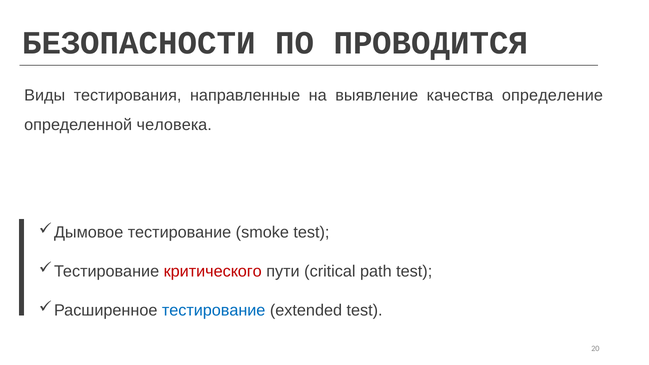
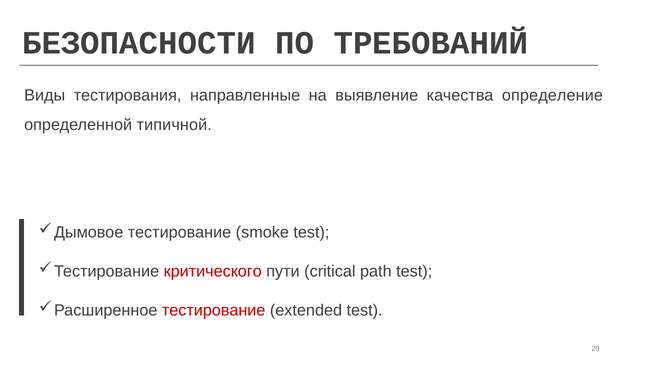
ПРОВОДИТСЯ: ПРОВОДИТСЯ -> ТРЕБОВАНИЙ (431, 43)
человека: человека -> типичной (174, 125)
тестирование colour: blue -> red (214, 310)
